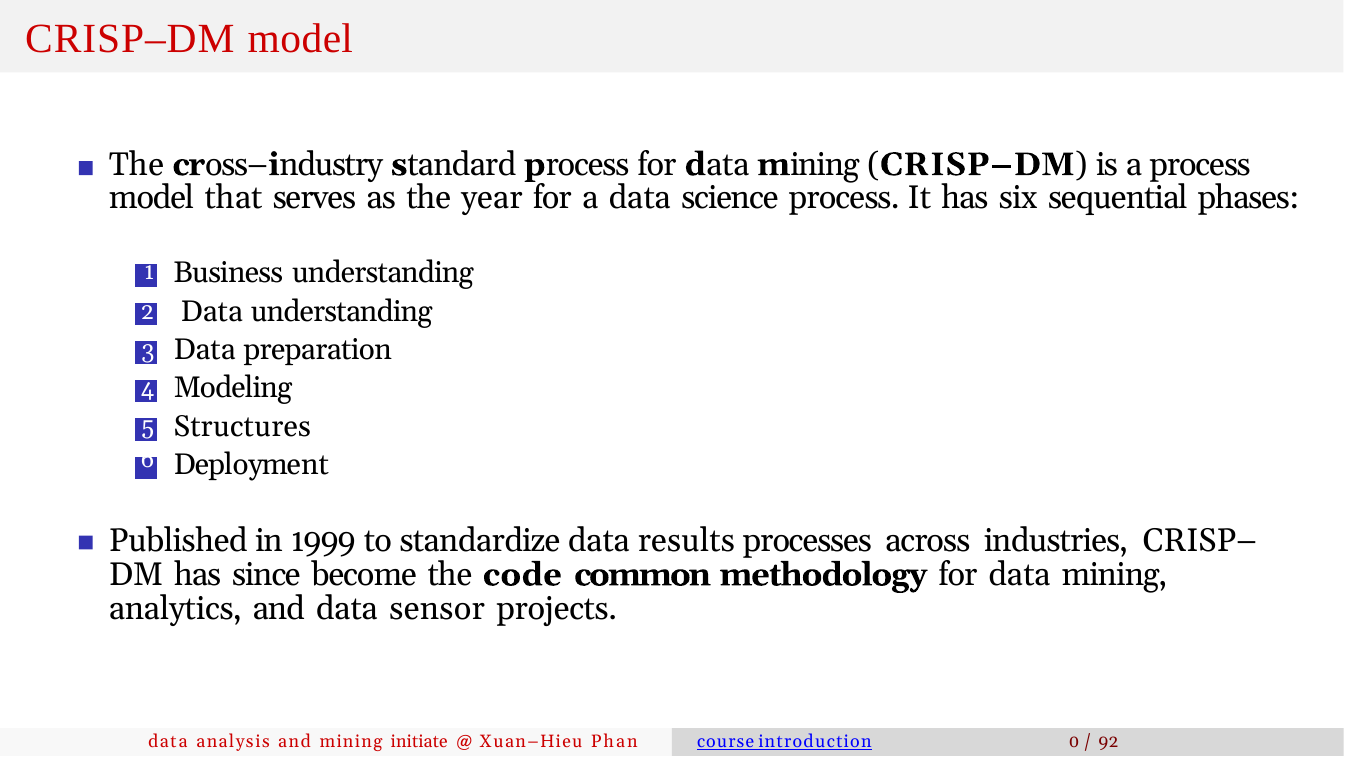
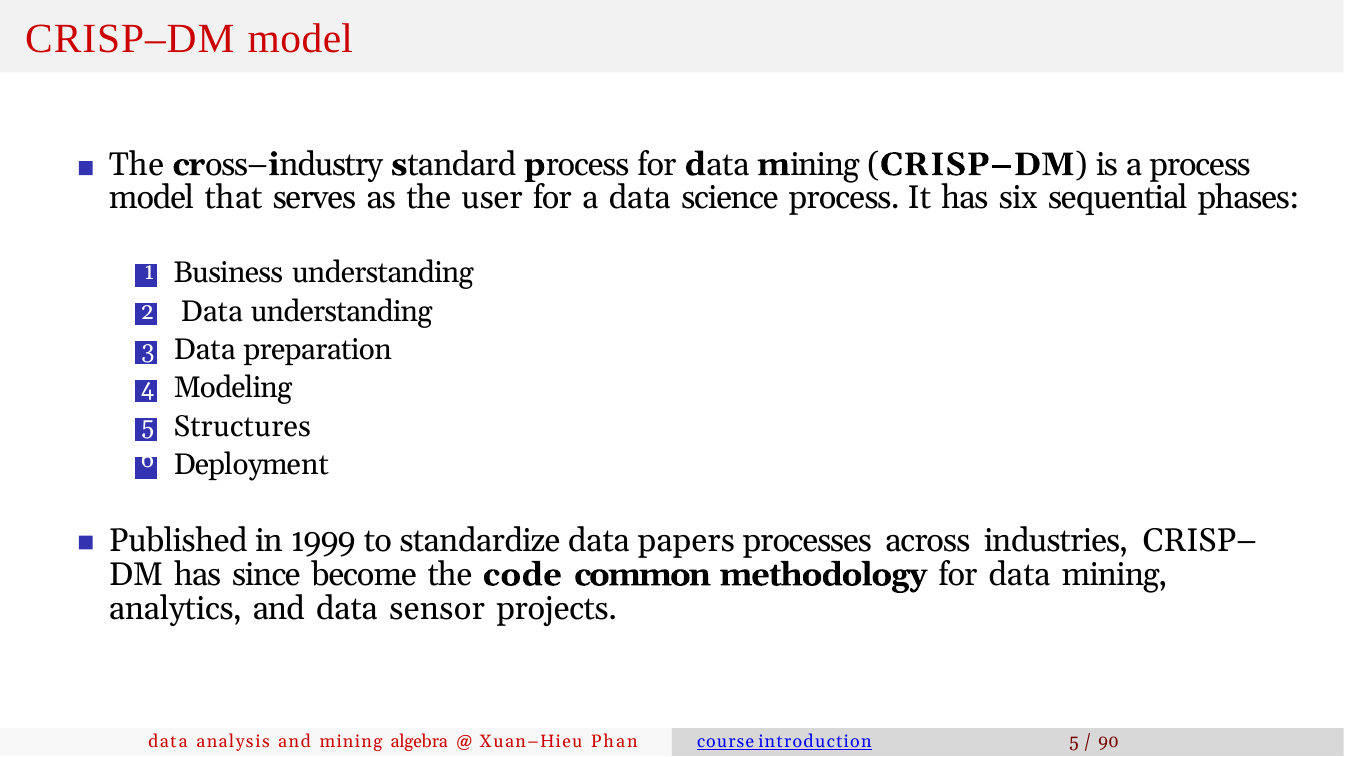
year: year -> user (492, 198)
results: results -> papers (686, 540)
initiate: initiate -> algebra (419, 741)
introduction 0: 0 -> 5 (1074, 741)
92: 92 -> 90 (1109, 741)
